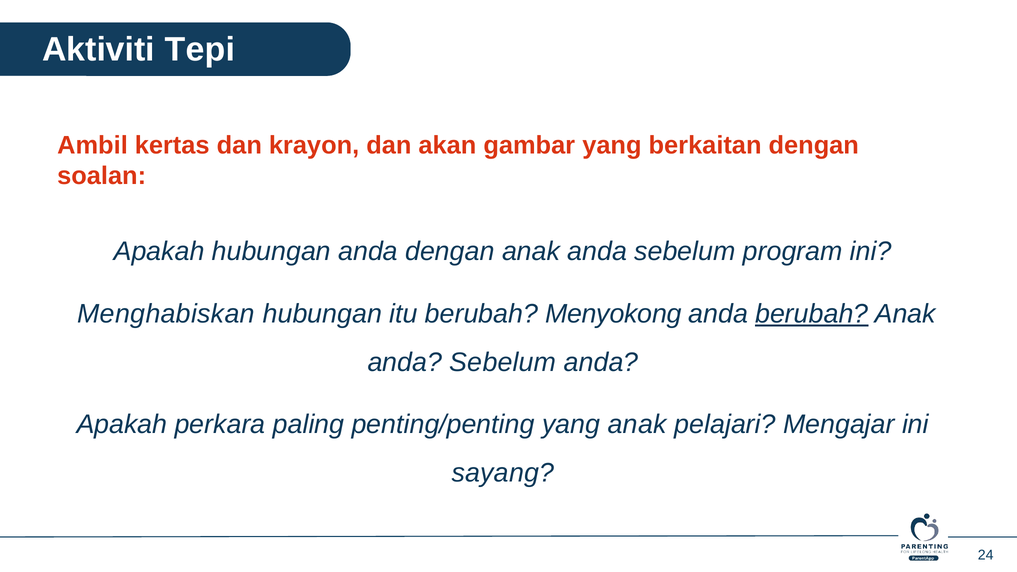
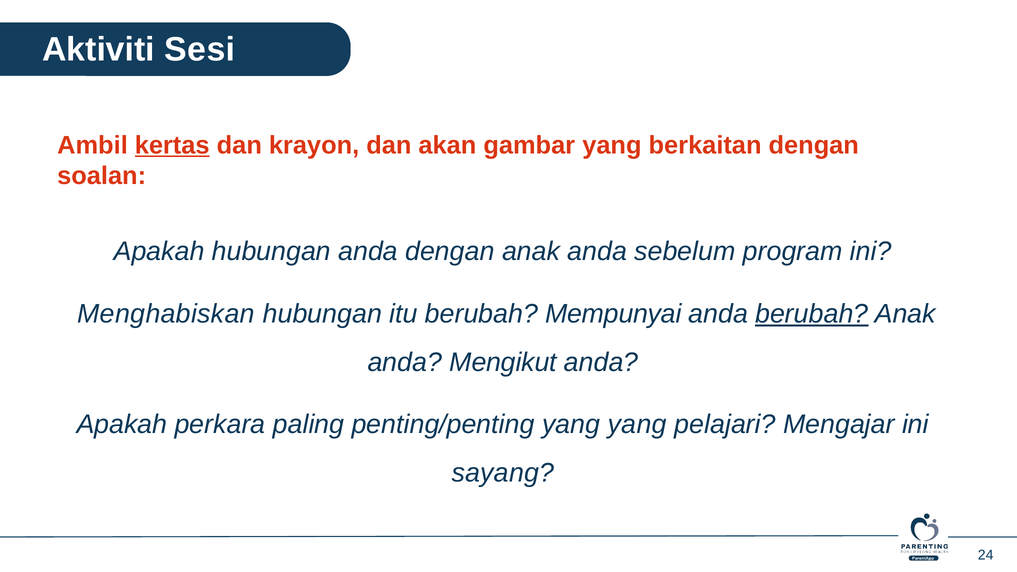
Tepi: Tepi -> Sesi (200, 50)
kertas underline: none -> present (172, 145)
Menyokong: Menyokong -> Mempunyai (613, 314)
Sebelum: Sebelum -> Mengikut (503, 362)
yang anak: anak -> yang (637, 425)
